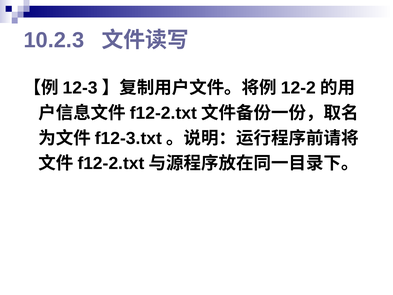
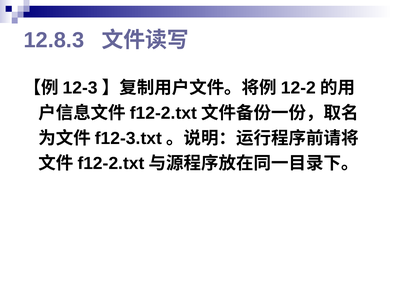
10.2.3: 10.2.3 -> 12.8.3 (54, 40)
